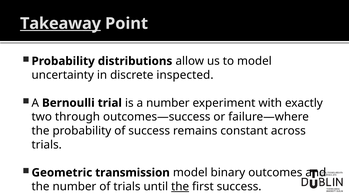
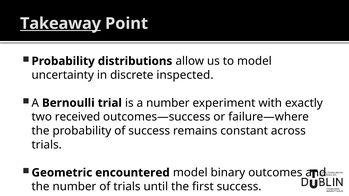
through: through -> received (78, 117)
transmission: transmission -> encountered (132, 173)
the underline: present -> none (180, 187)
